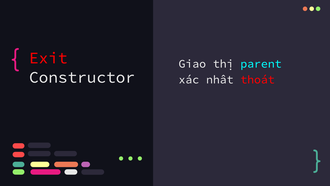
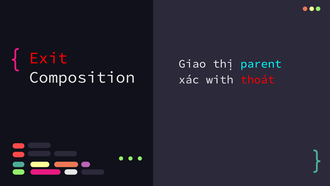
Constructor: Constructor -> Composition (82, 77)
nhât: nhât -> with (220, 79)
